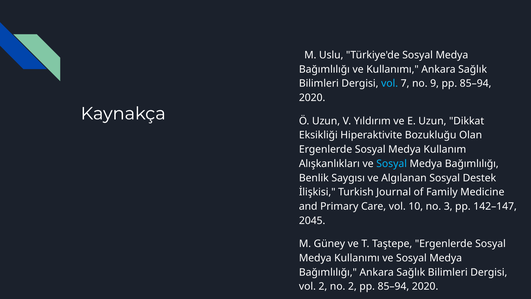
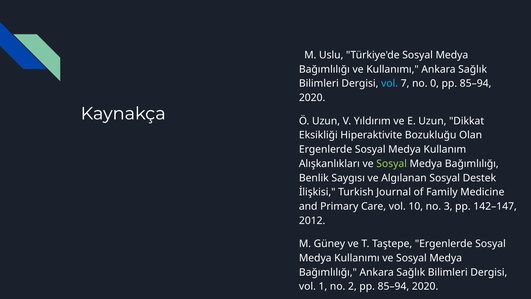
9: 9 -> 0 (435, 83)
Sosyal colour: light blue -> light green (392, 164)
2045: 2045 -> 2012 (312, 220)
vol 2: 2 -> 1 (323, 286)
